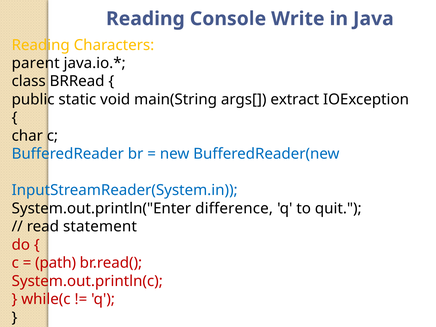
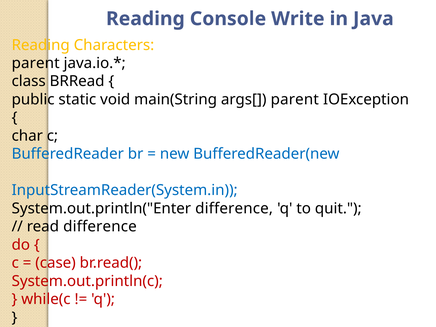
args[ extract: extract -> parent (295, 99)
read statement: statement -> difference (100, 227)
path: path -> case (56, 263)
